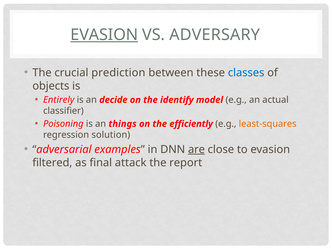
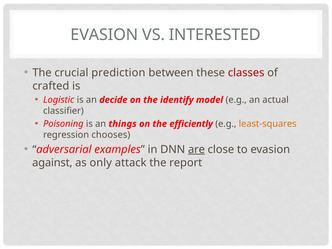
EVASION underline: present -> none (104, 35)
ADVERSARY: ADVERSARY -> INTERESTED (215, 35)
classes colour: blue -> red (246, 73)
objects: objects -> crafted (51, 86)
Entirely: Entirely -> Logistic (59, 100)
solution: solution -> chooses (111, 135)
filtered: filtered -> against (52, 163)
final: final -> only (101, 163)
